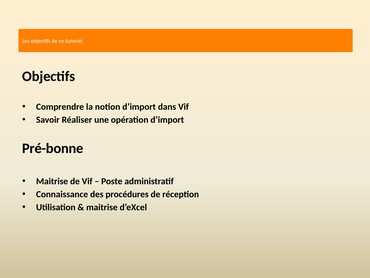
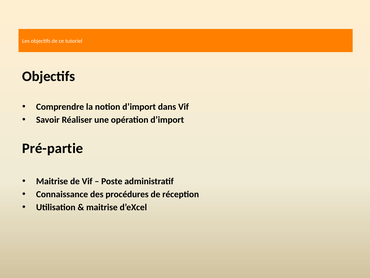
Pré-bonne: Pré-bonne -> Pré-partie (53, 148)
